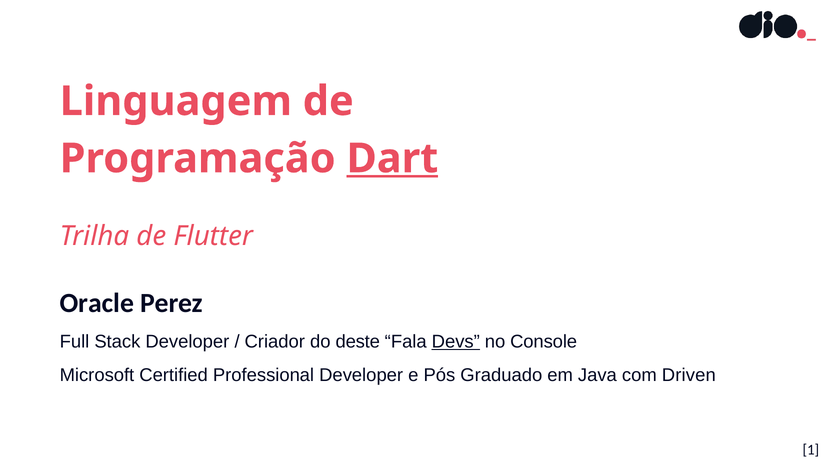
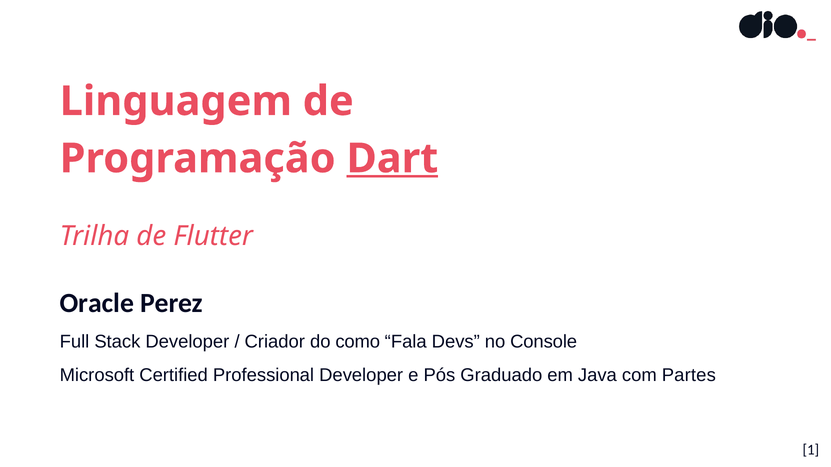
deste: deste -> como (358, 342)
Devs underline: present -> none (456, 342)
Driven: Driven -> Partes (689, 376)
